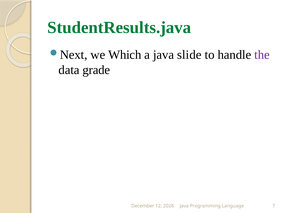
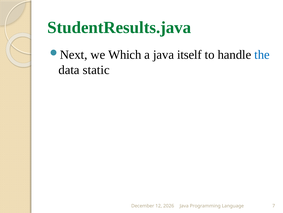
slide: slide -> itself (189, 55)
the colour: purple -> blue (262, 55)
grade: grade -> static (96, 70)
